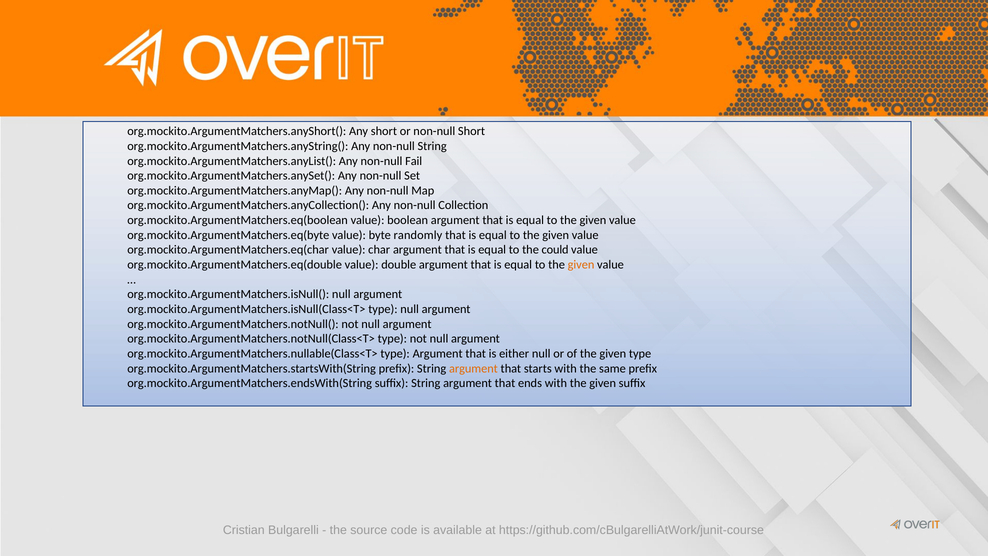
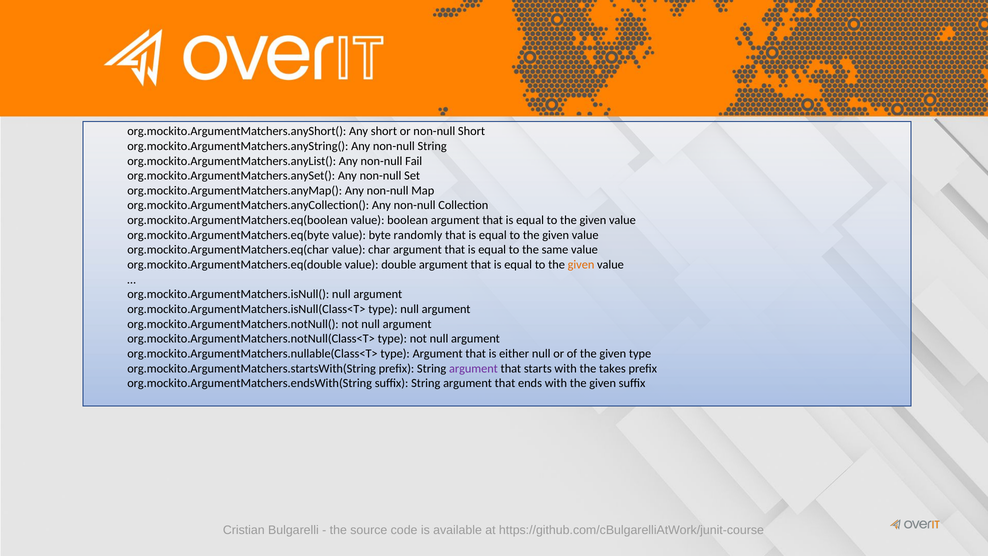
could: could -> same (555, 250)
argument colour: orange -> purple (473, 368)
same: same -> takes (612, 368)
